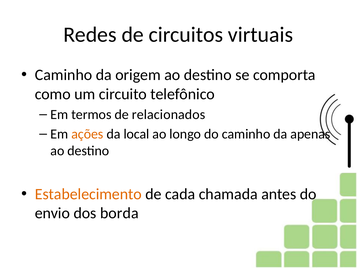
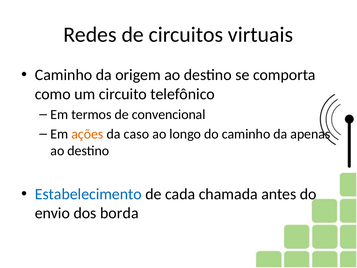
relacionados: relacionados -> convencional (169, 114)
local: local -> caso (136, 134)
Estabelecimento colour: orange -> blue (88, 194)
